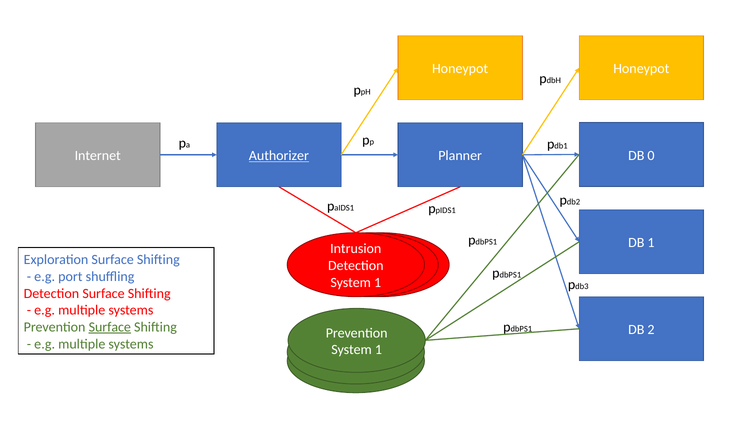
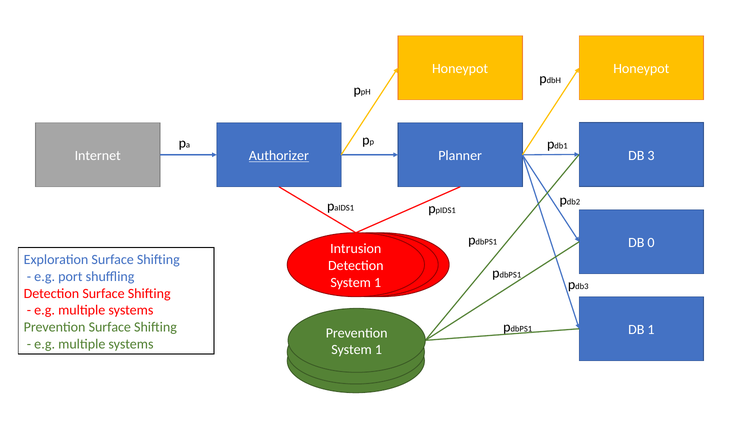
0: 0 -> 3 (651, 155)
DB 1: 1 -> 0 (651, 243)
Surface underline: present -> none (110, 327)
DB 2: 2 -> 1 (651, 330)
